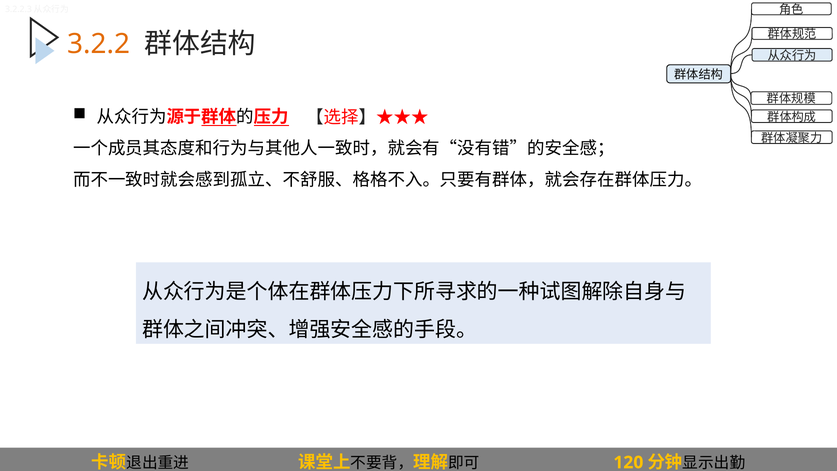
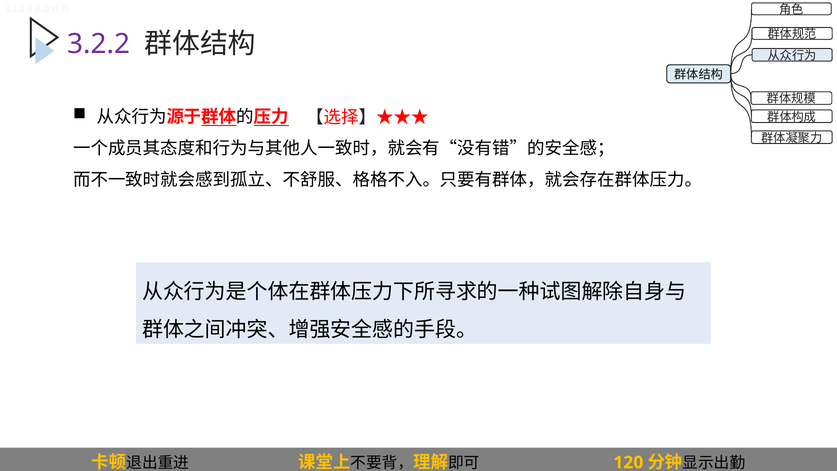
3.2.2 colour: orange -> purple (99, 44)
